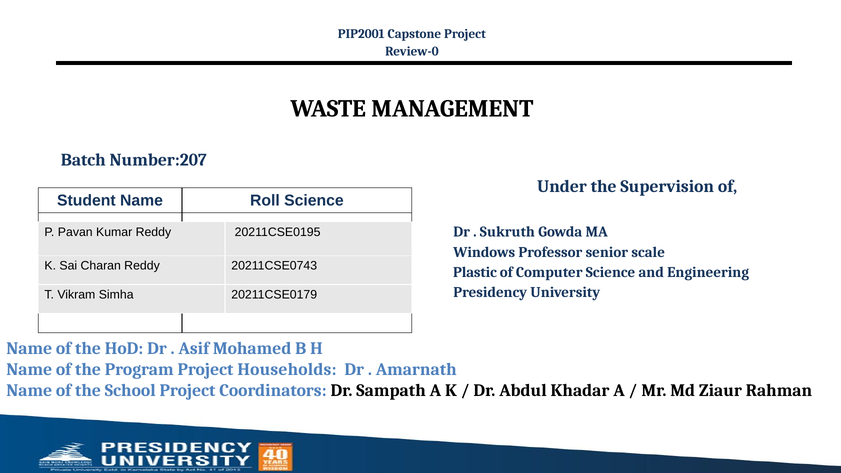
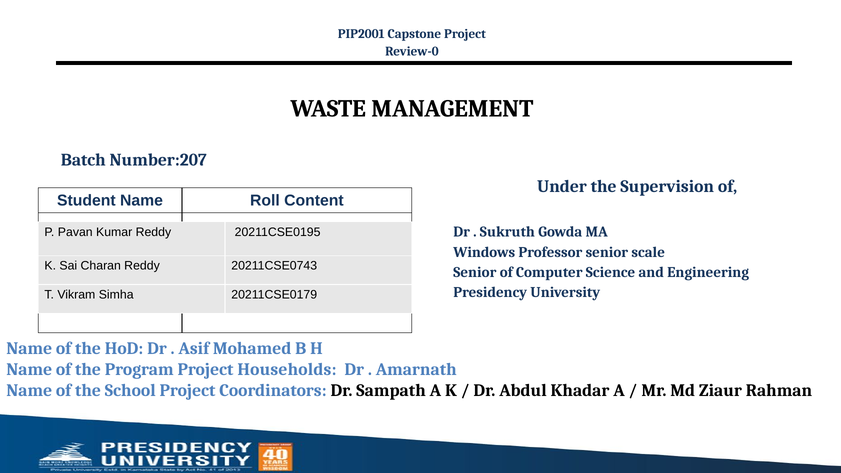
Roll Science: Science -> Content (314, 201)
Plastic: Plastic -> Senior (475, 272)
